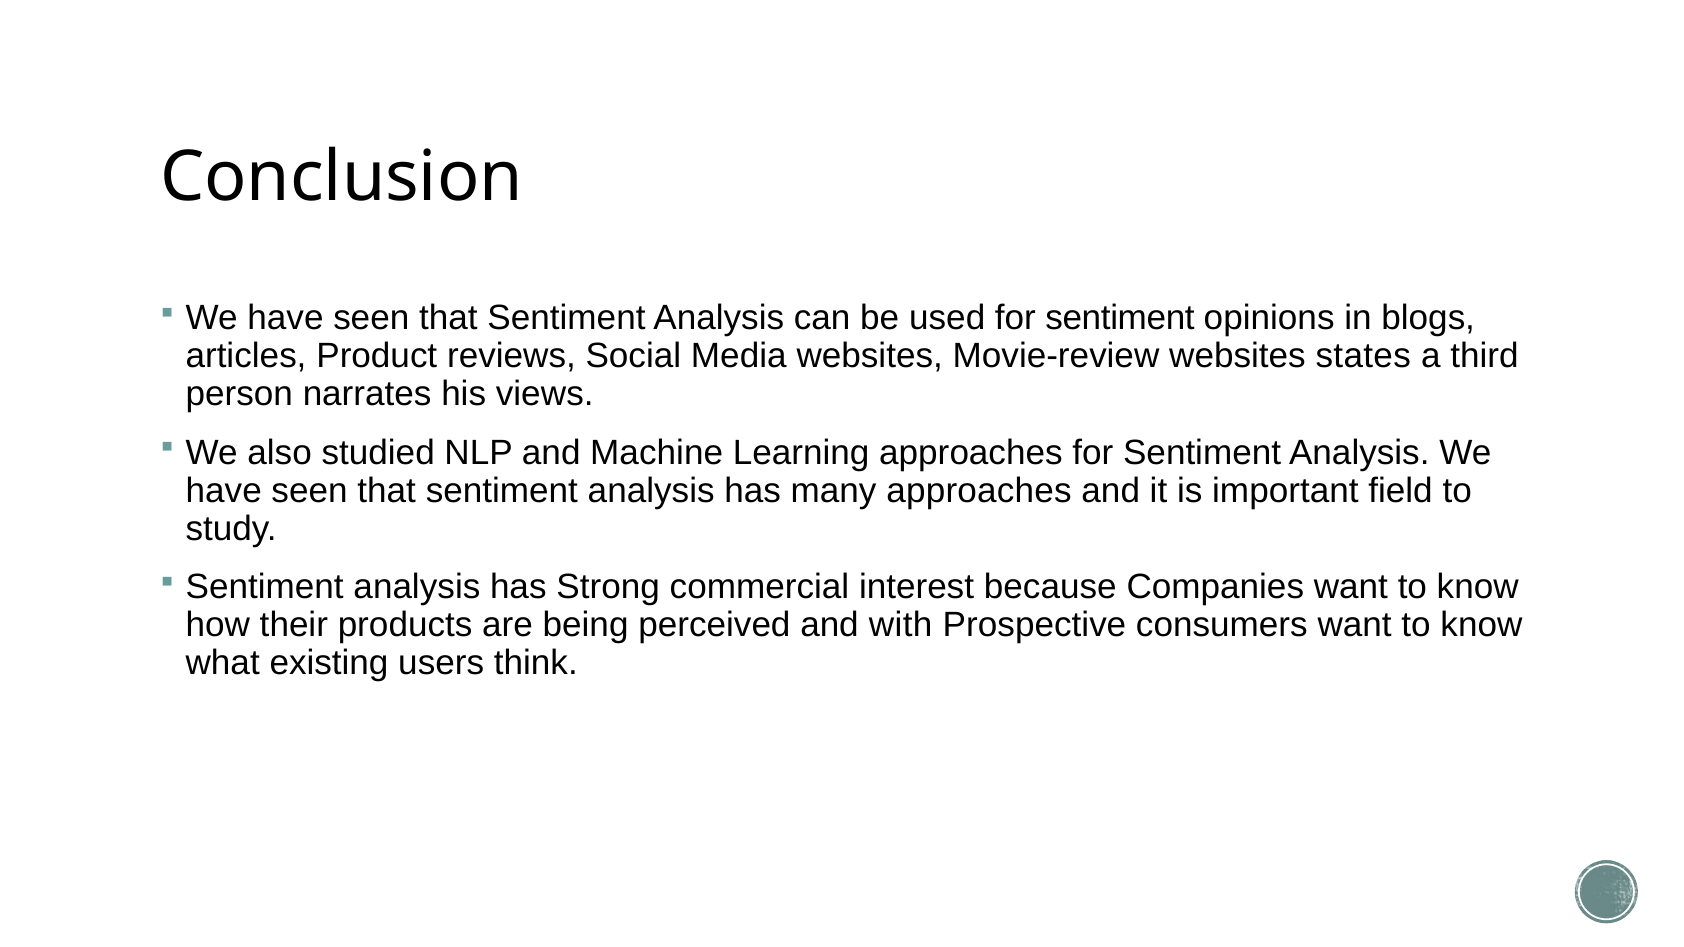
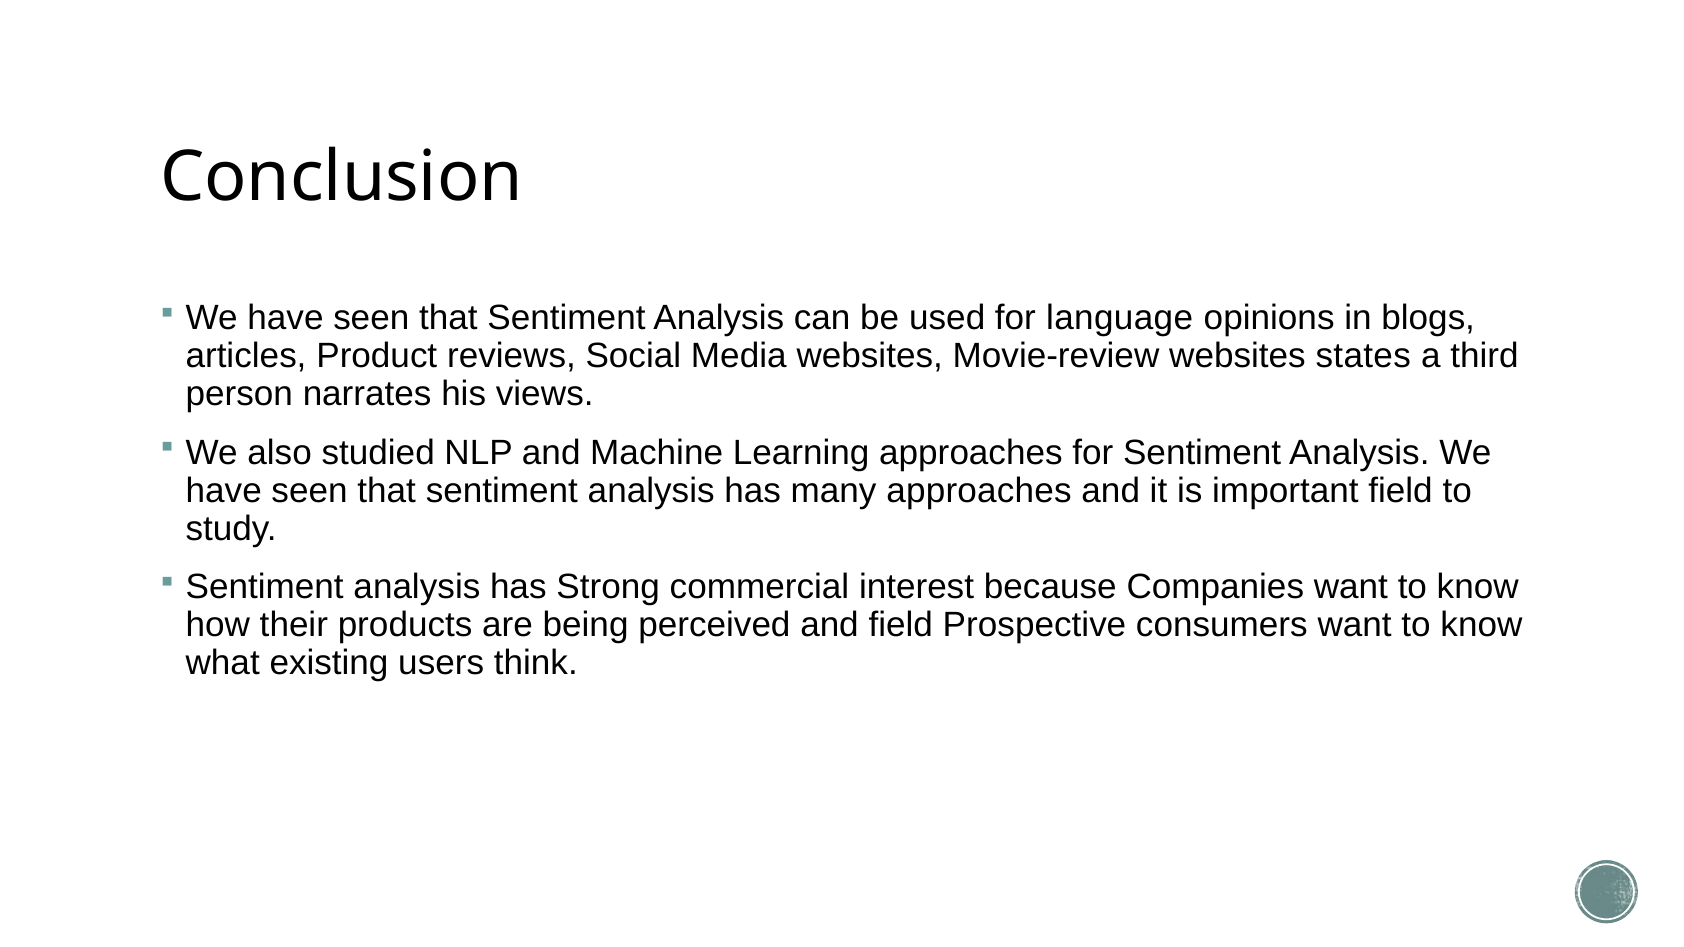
used for sentiment: sentiment -> language (1120, 318)
and with: with -> field (901, 625)
